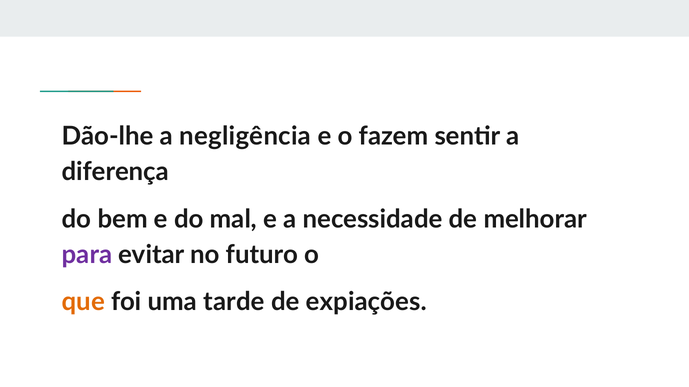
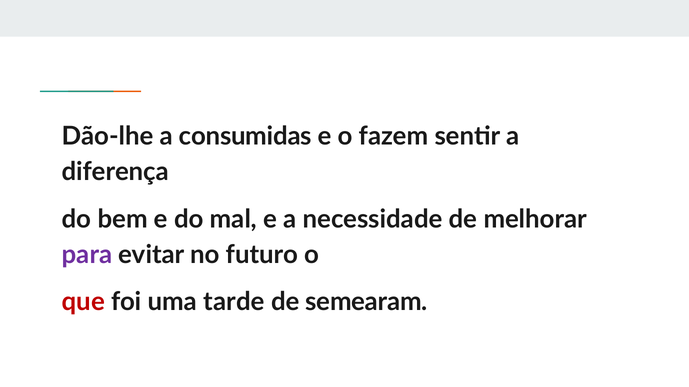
negligência: negligência -> consumidas (245, 137)
que colour: orange -> red (83, 302)
expiações: expiações -> semearam (366, 302)
